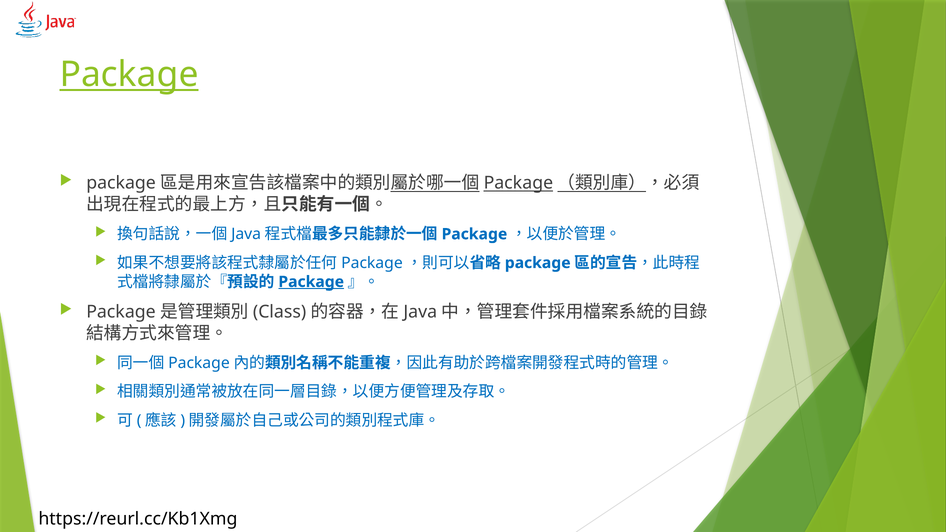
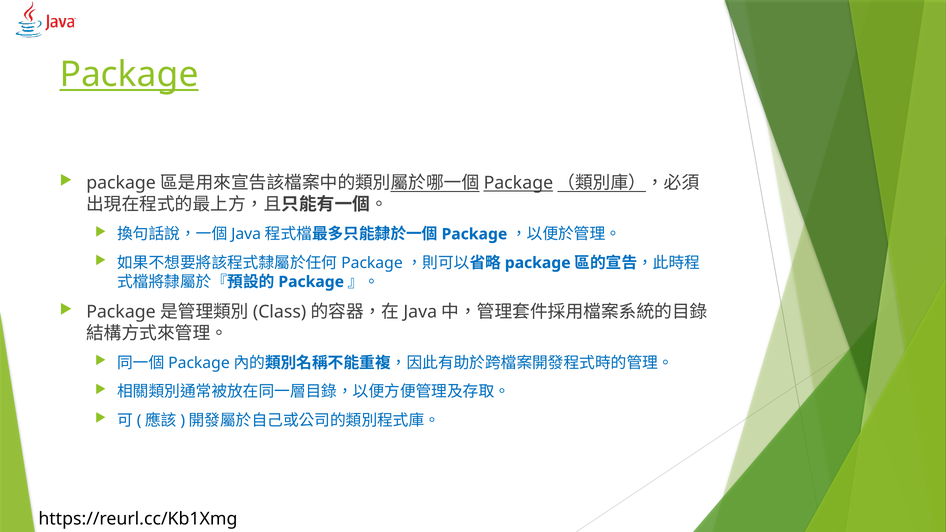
Package underline: present -> none (311, 282)
